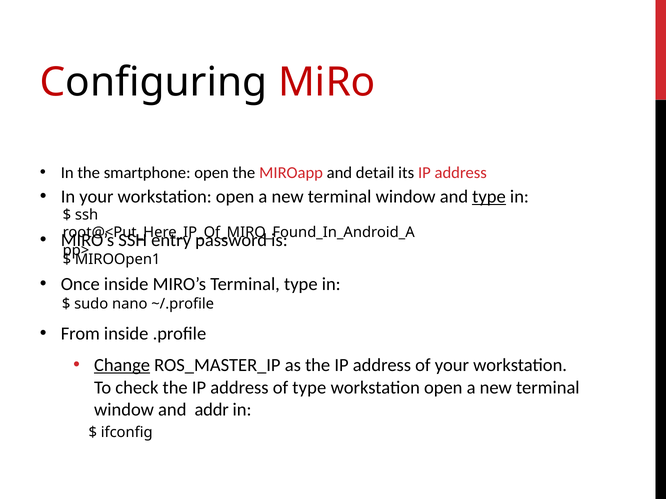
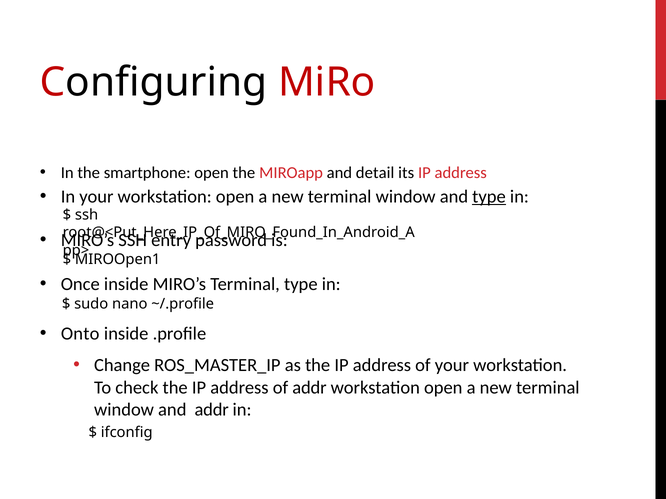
From: From -> Onto (80, 334)
Change underline: present -> none (122, 366)
of type: type -> addr (309, 388)
